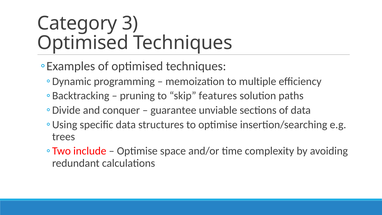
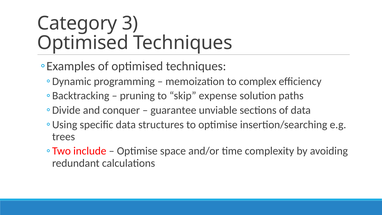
multiple: multiple -> complex (258, 81)
features: features -> expense (218, 96)
